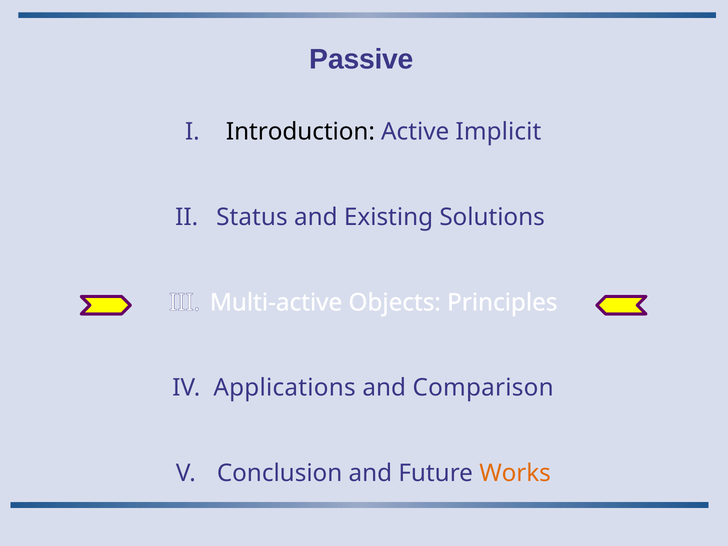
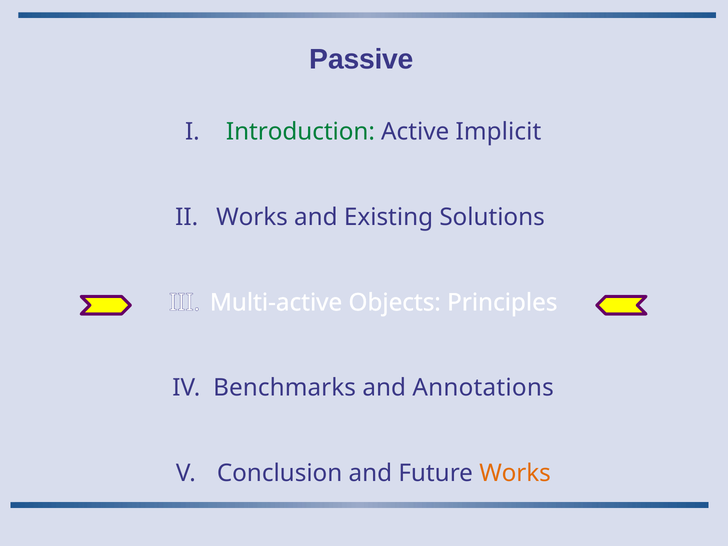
Introduction colour: black -> green (300, 132)
Status: Status -> Works (252, 217)
Applications: Applications -> Benchmarks (285, 388)
Comparison: Comparison -> Annotations (483, 388)
